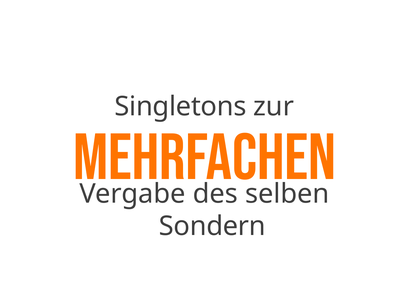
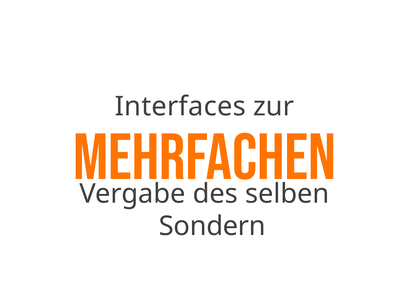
Singletons: Singletons -> Interfaces (180, 107)
